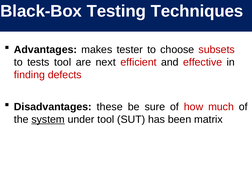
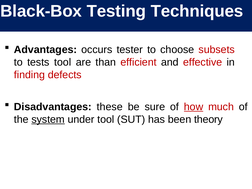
makes: makes -> occurs (97, 50)
next: next -> than (106, 62)
how underline: none -> present (194, 107)
matrix: matrix -> theory (208, 119)
